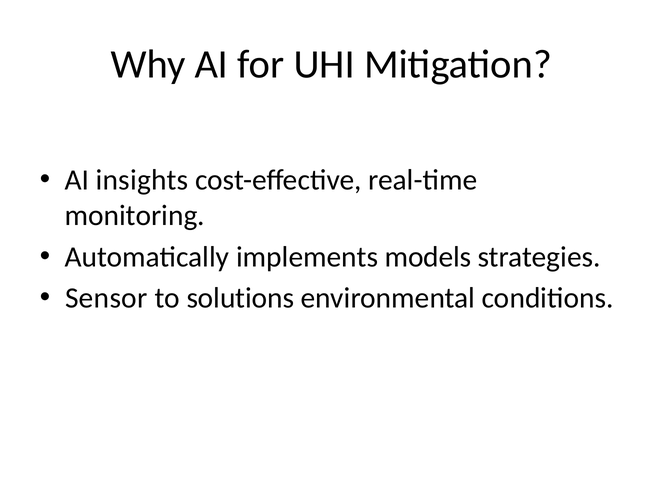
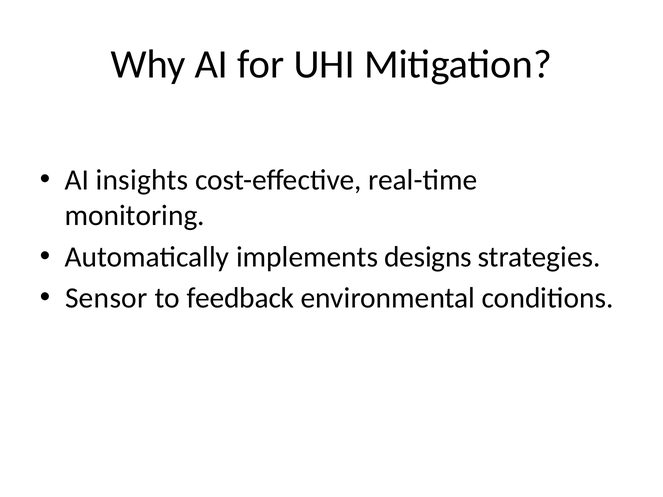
models: models -> designs (428, 257)
solutions: solutions -> feedback (240, 298)
